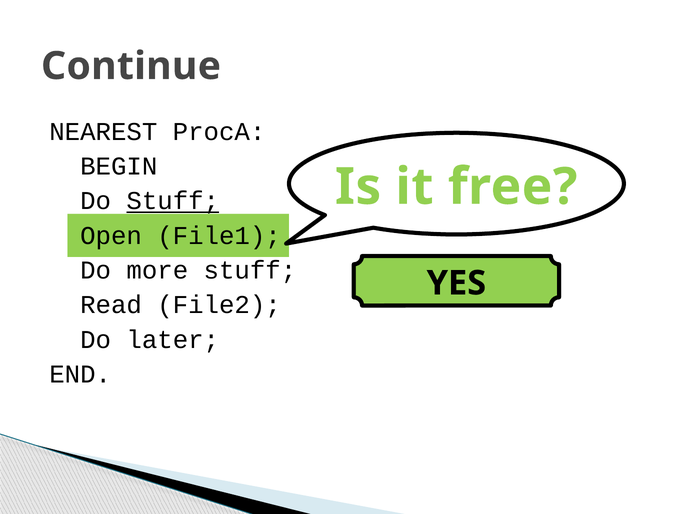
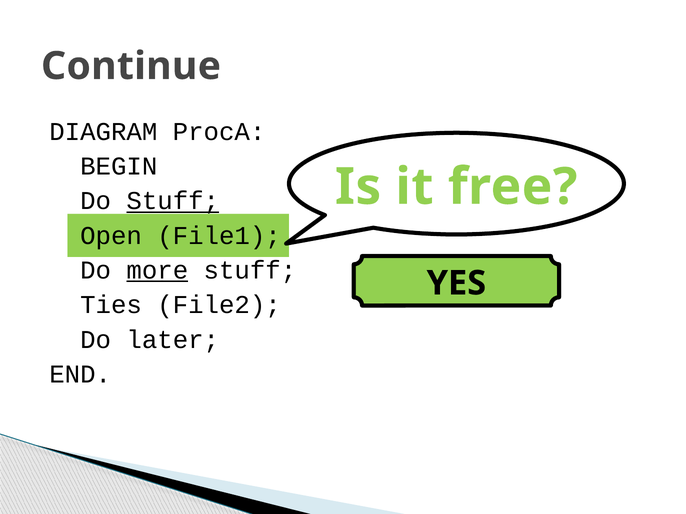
NEAREST: NEAREST -> DIAGRAM (103, 132)
more underline: none -> present (157, 271)
Read: Read -> Ties (111, 305)
